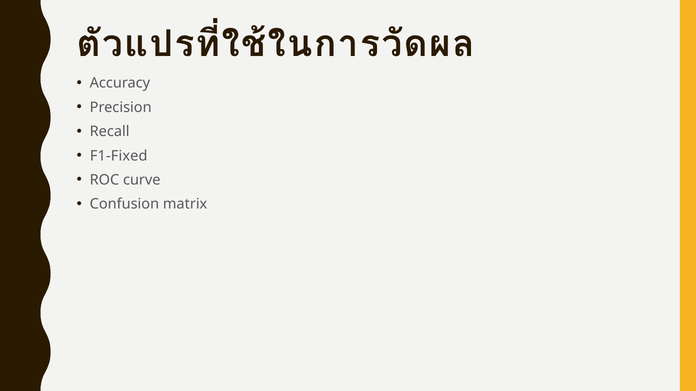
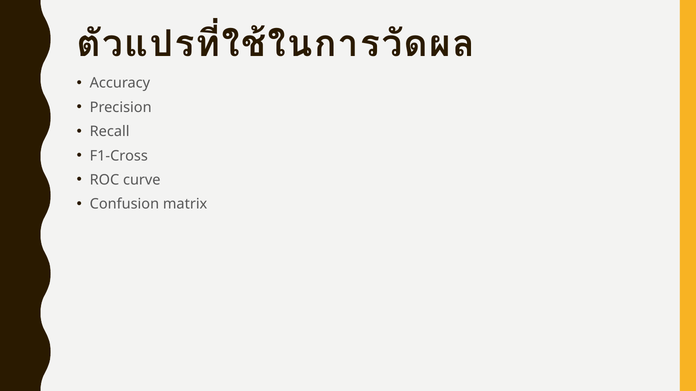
F1-Fixed: F1-Fixed -> F1-Cross (119, 156)
